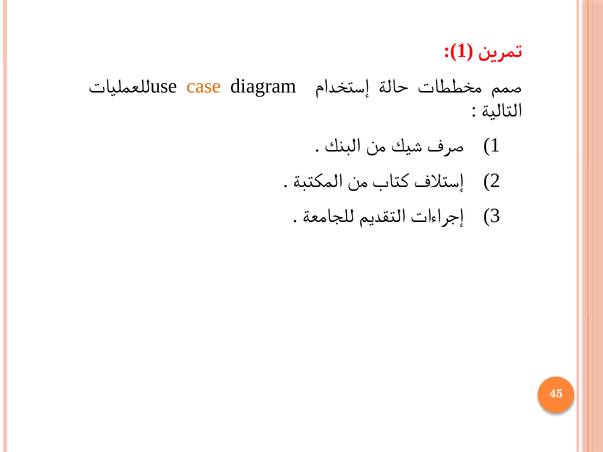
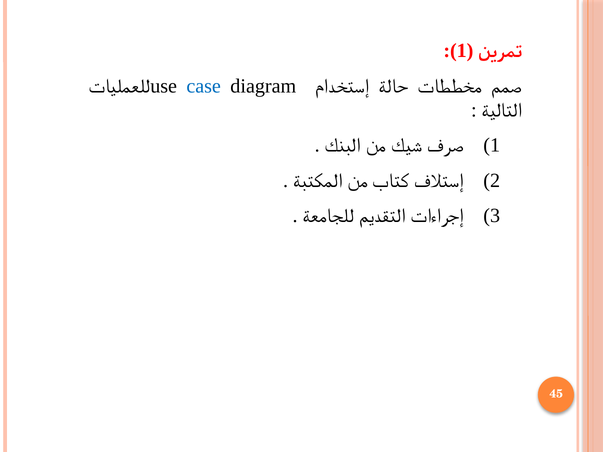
case colour: orange -> blue (204, 86)
